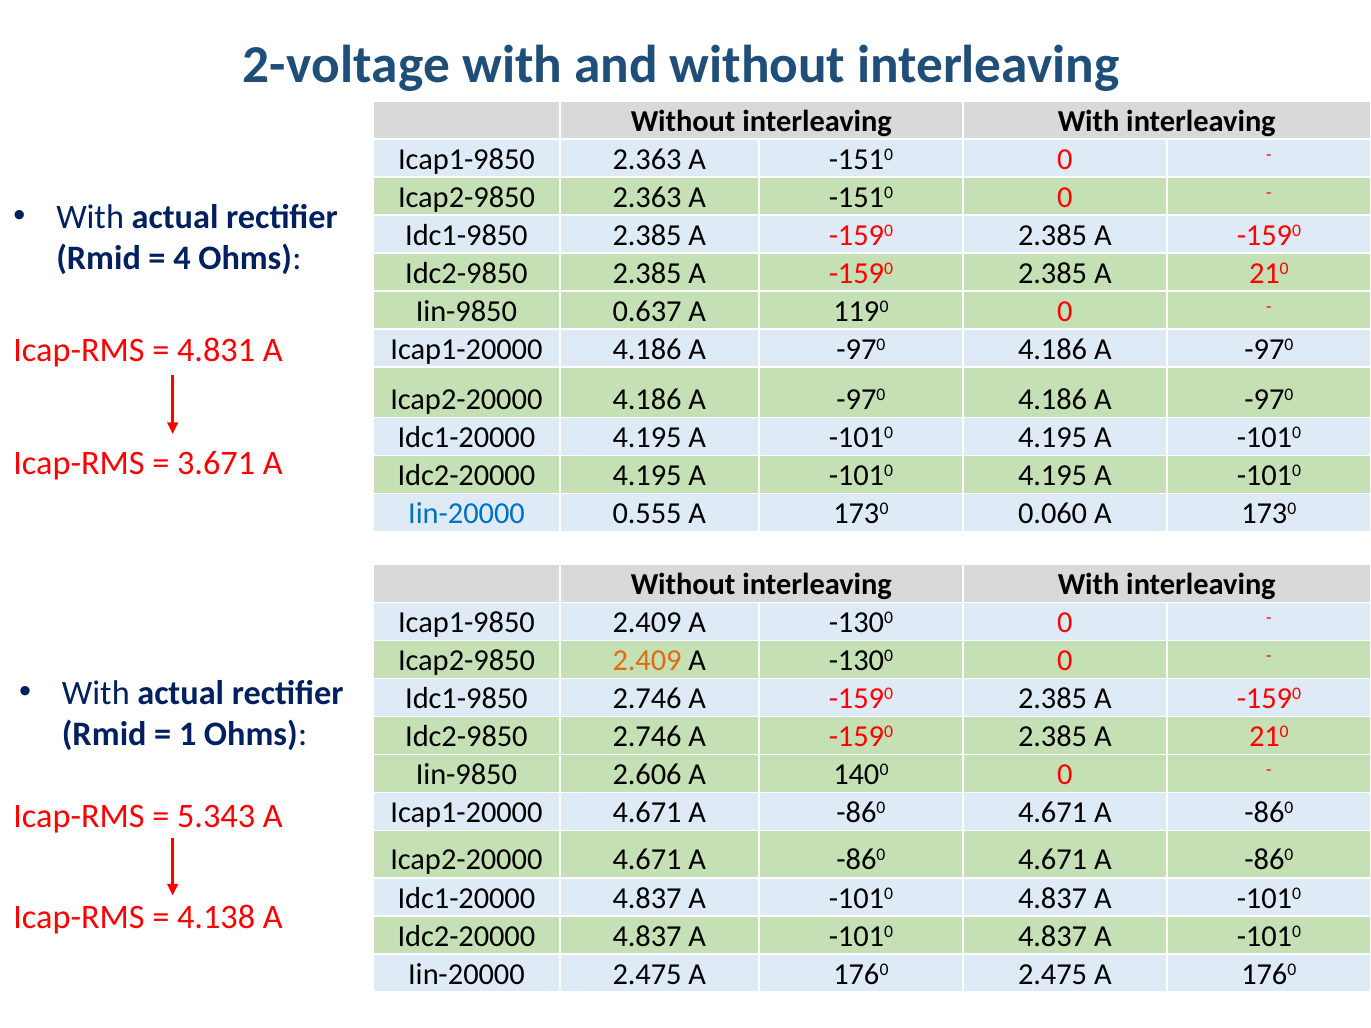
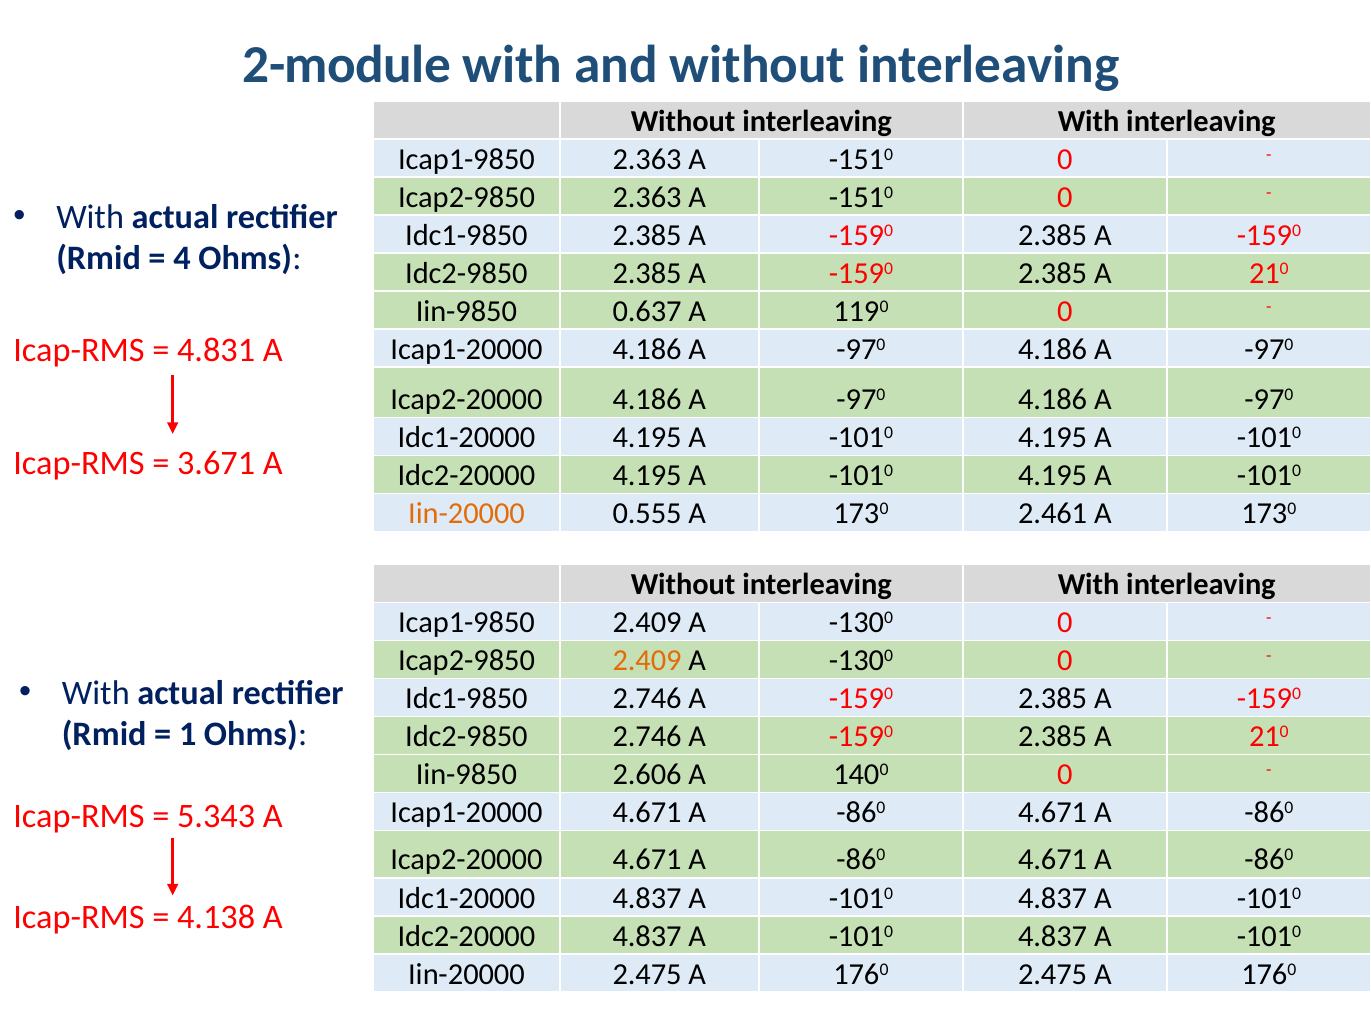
2-voltage: 2-voltage -> 2-module (347, 65)
Iin-20000 colour: blue -> orange (466, 514)
0.060: 0.060 -> 2.461 (1053, 514)
